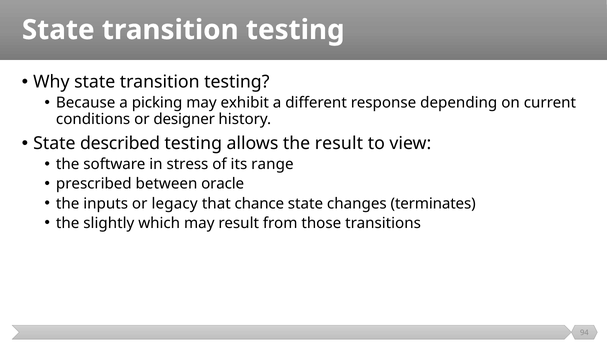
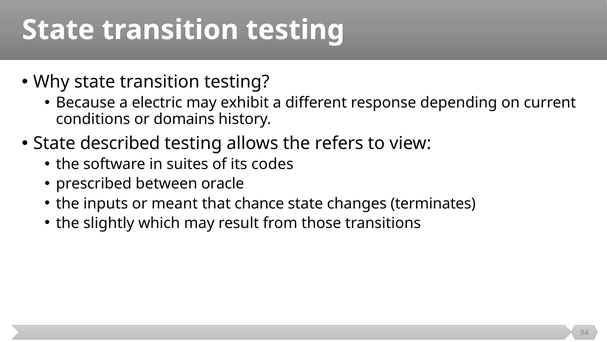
picking: picking -> electric (157, 103)
designer: designer -> domains (184, 119)
the result: result -> refers (339, 143)
stress: stress -> suites (187, 164)
range: range -> codes (272, 164)
legacy: legacy -> meant (175, 203)
